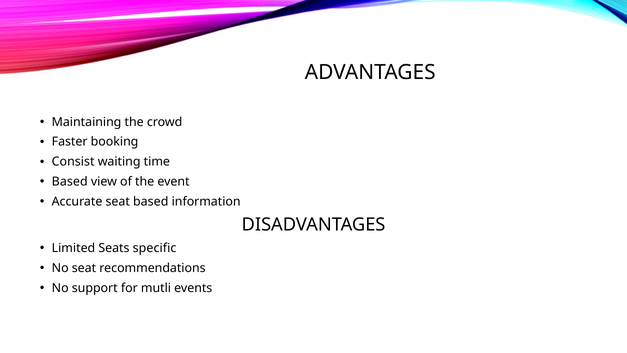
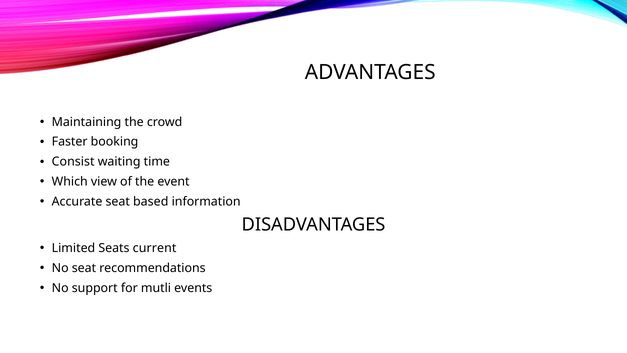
Based: Based -> Which (70, 182)
specific: specific -> current (155, 248)
